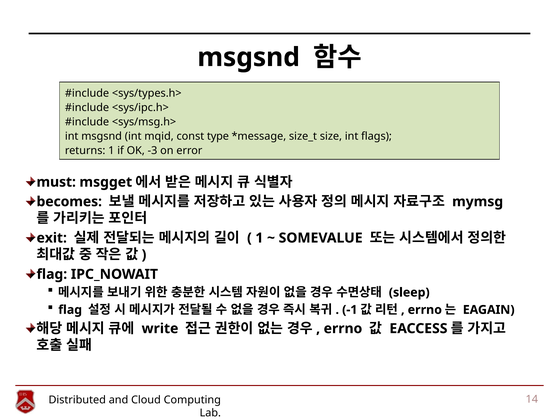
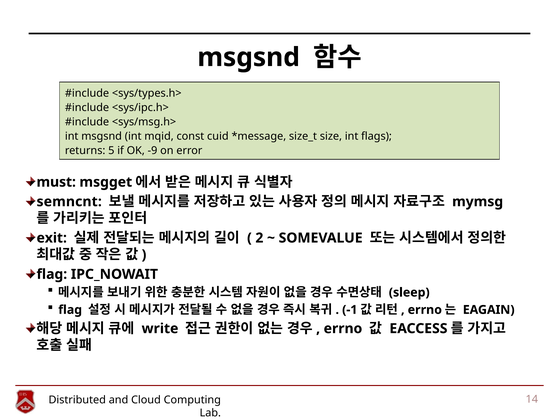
type: type -> cuid (218, 136)
returns 1: 1 -> 5 (111, 151)
-3: -3 -> -9 (153, 151)
becomes: becomes -> semncnt (69, 202)
1: 1 -> 2 (259, 238)
